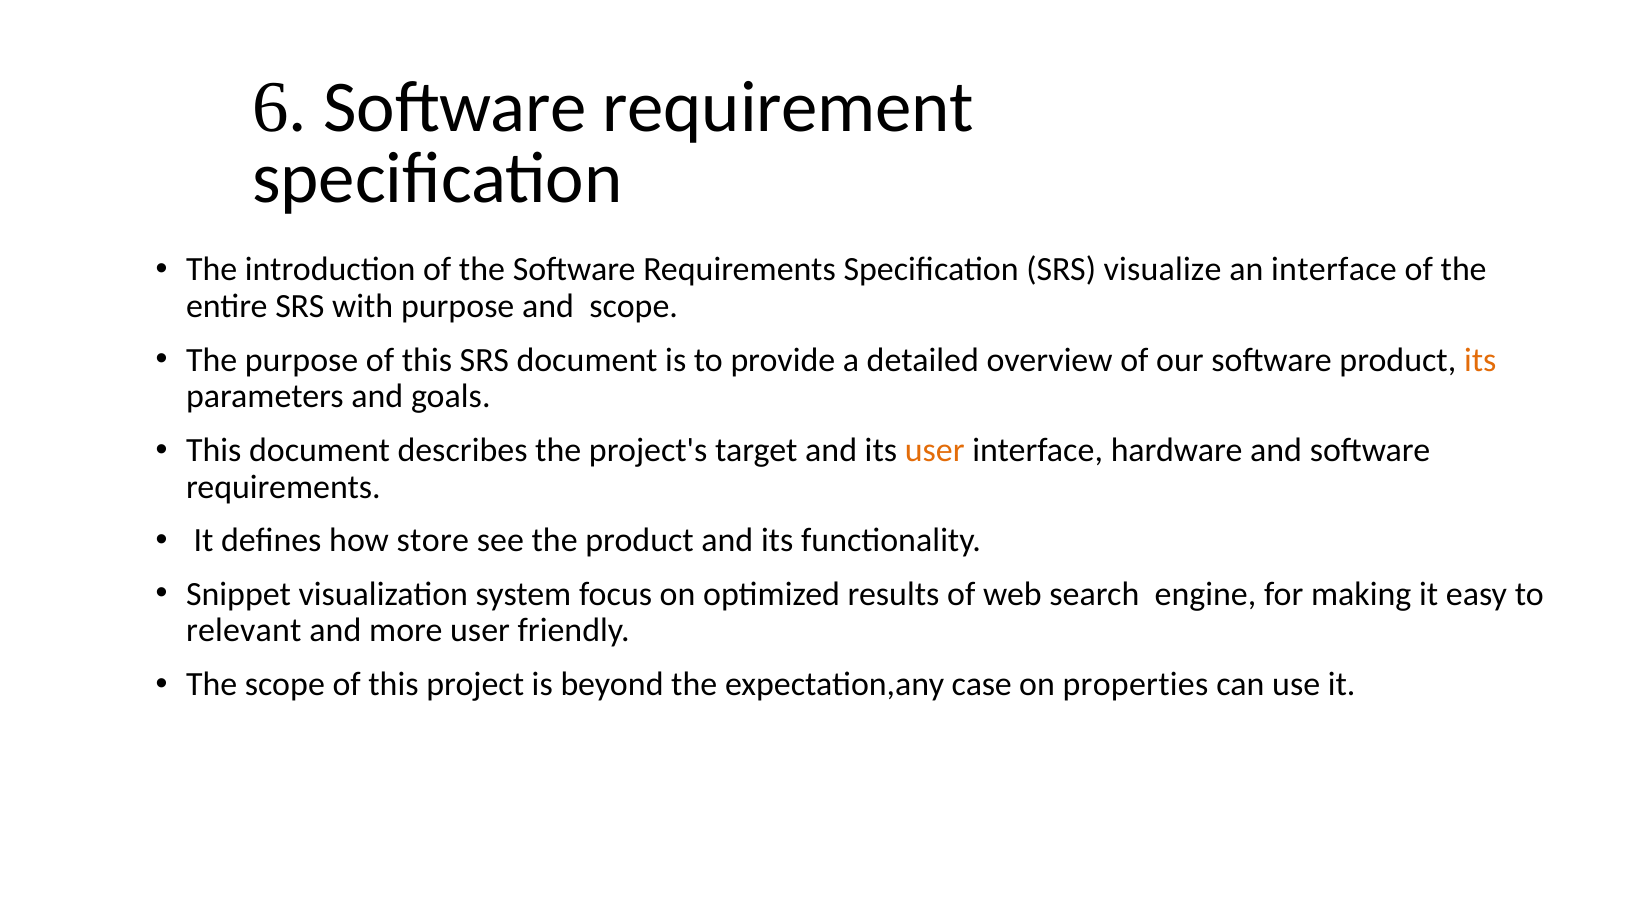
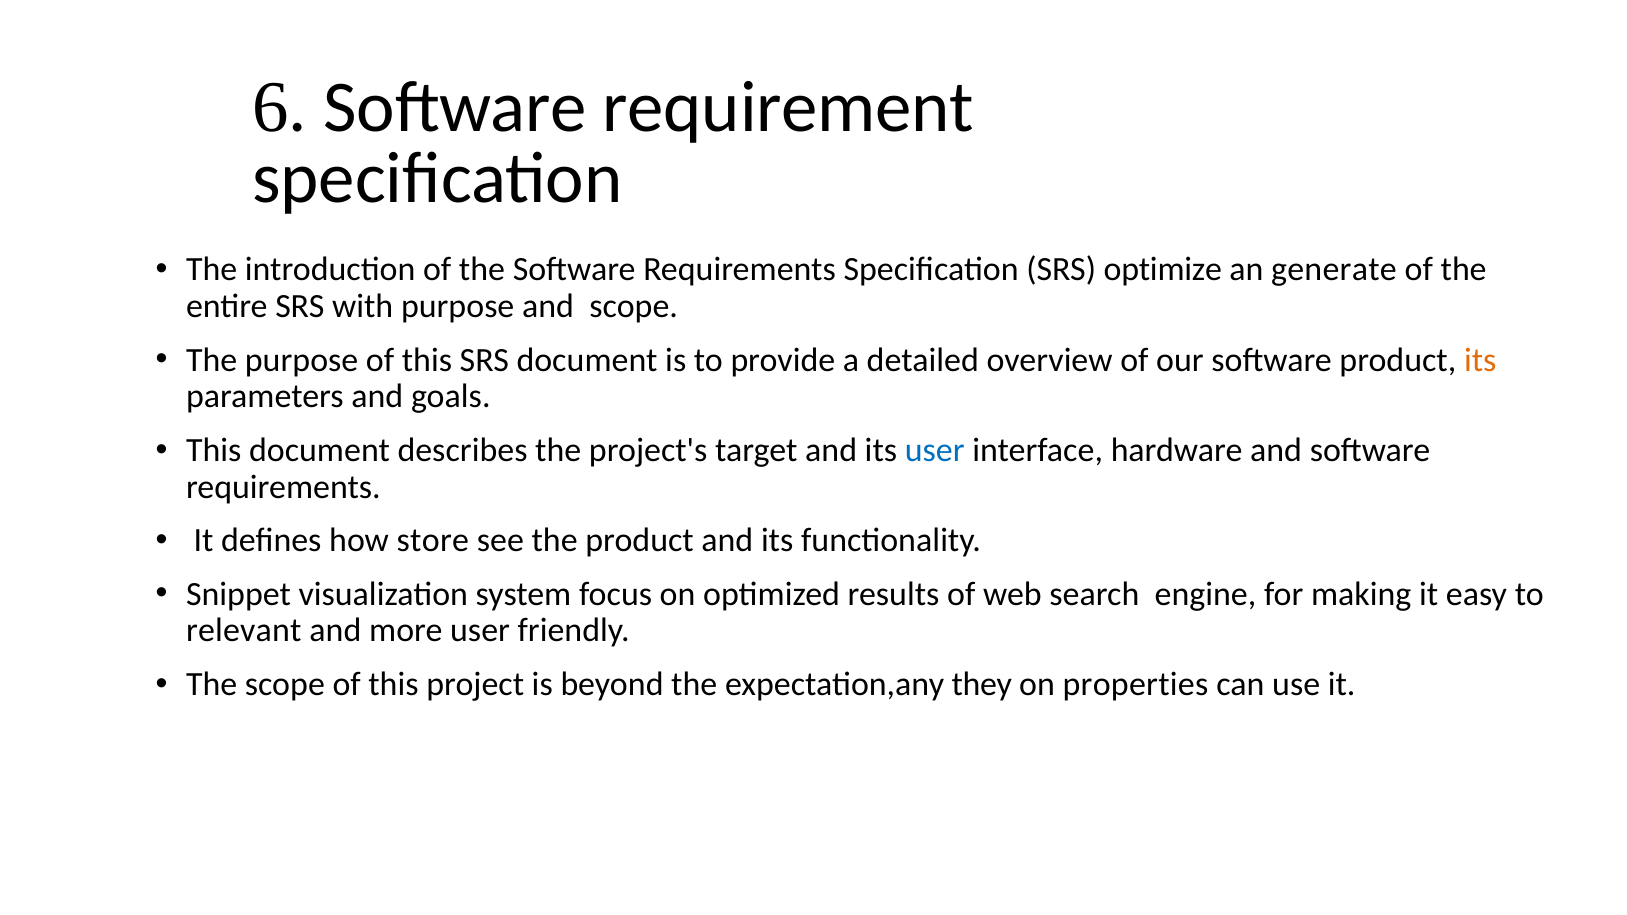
visualize: visualize -> optimize (1163, 270)
an interface: interface -> generate (1334, 270)
user colour: orange -> blue (935, 450)
case: case -> they (982, 684)
